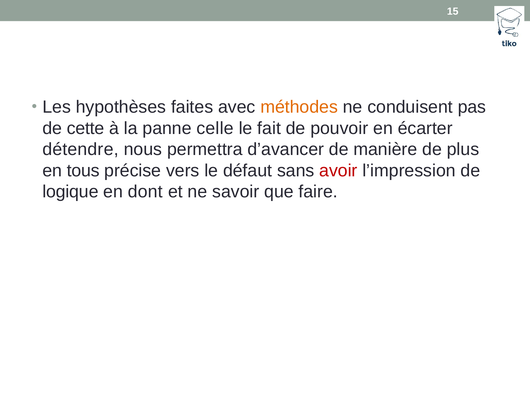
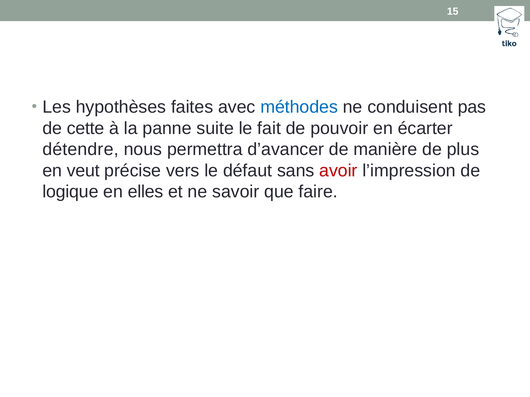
méthodes colour: orange -> blue (299, 107)
celle: celle -> suite (215, 128)
tous: tous -> veut (83, 171)
dont: dont -> elles (146, 192)
